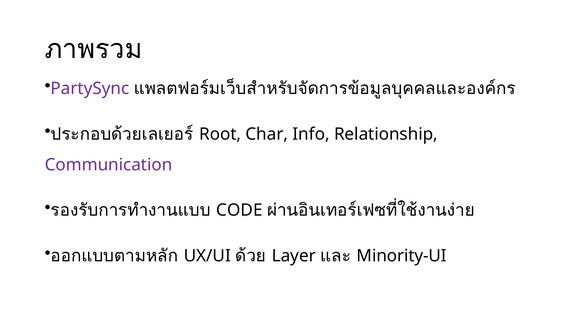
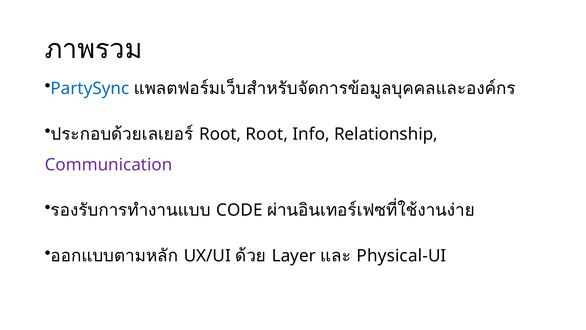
PartySync colour: purple -> blue (90, 88)
Root Char: Char -> Root (267, 134)
Minority-UI: Minority-UI -> Physical-UI (402, 256)
